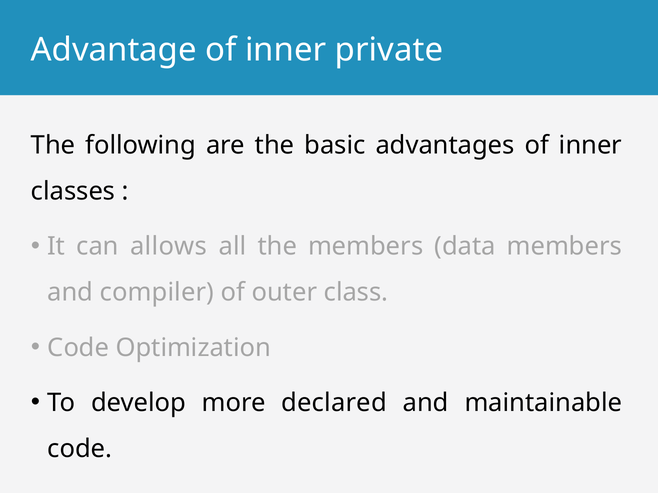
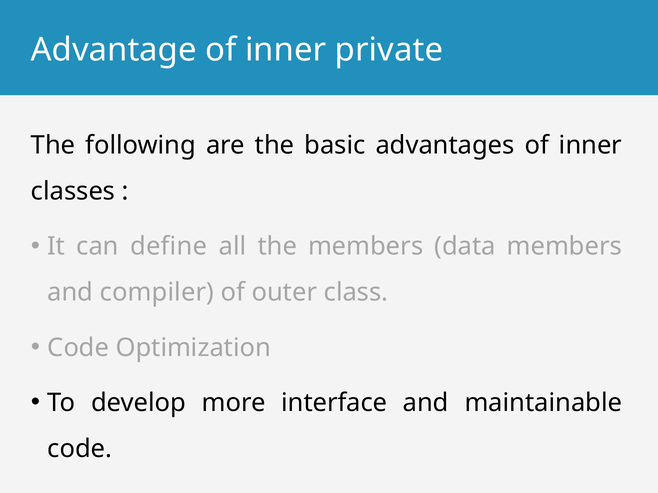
allows: allows -> define (169, 247)
declared: declared -> interface (334, 403)
